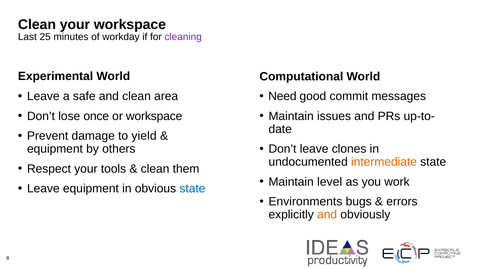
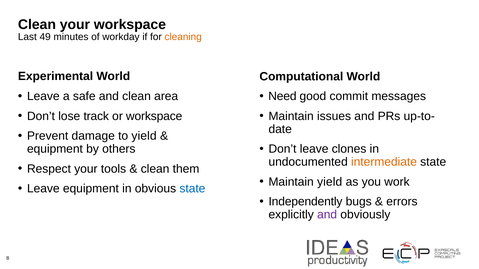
25: 25 -> 49 (45, 37)
cleaning colour: purple -> orange (183, 37)
once: once -> track (96, 116)
Maintain level: level -> yield (330, 182)
Environments: Environments -> Independently (306, 202)
and colour: orange -> purple (327, 215)
